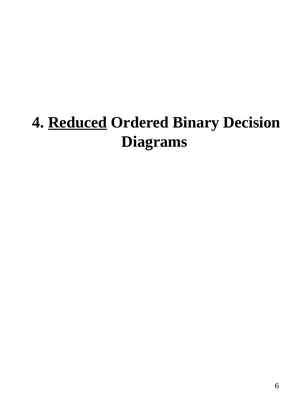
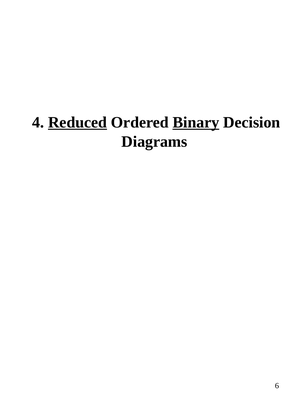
Binary underline: none -> present (196, 122)
